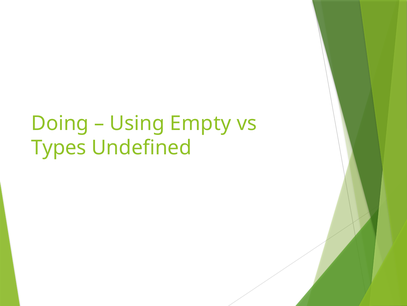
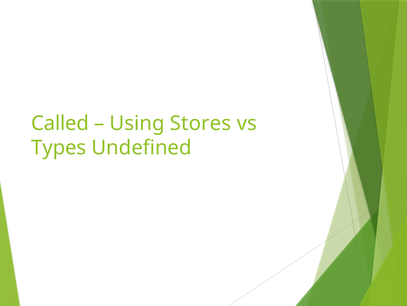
Doing: Doing -> Called (60, 123)
Empty: Empty -> Stores (201, 123)
